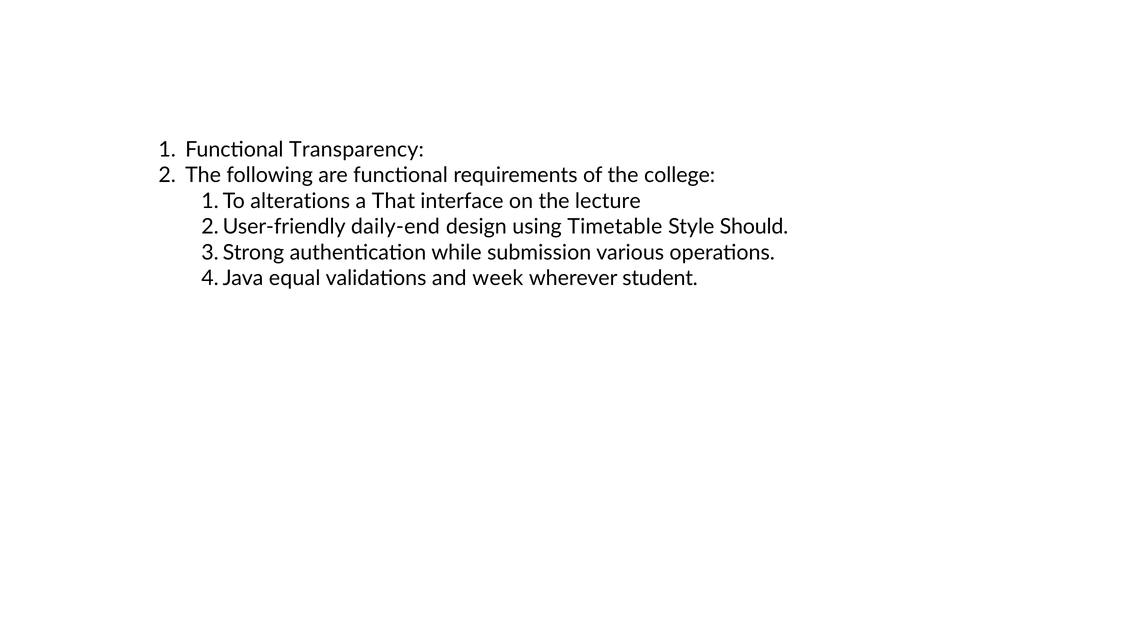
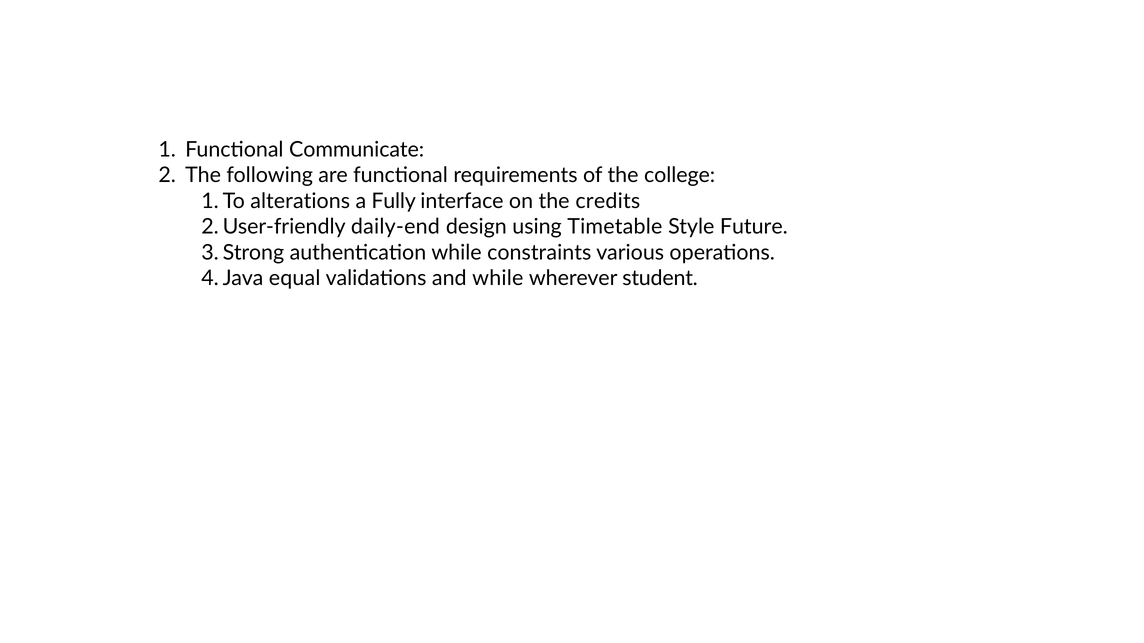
Transparency: Transparency -> Communicate (357, 150)
That: That -> Fully (394, 201)
lecture: lecture -> credits (608, 201)
Should: Should -> Future (754, 227)
submission: submission -> constraints (539, 253)
and week: week -> while (498, 278)
